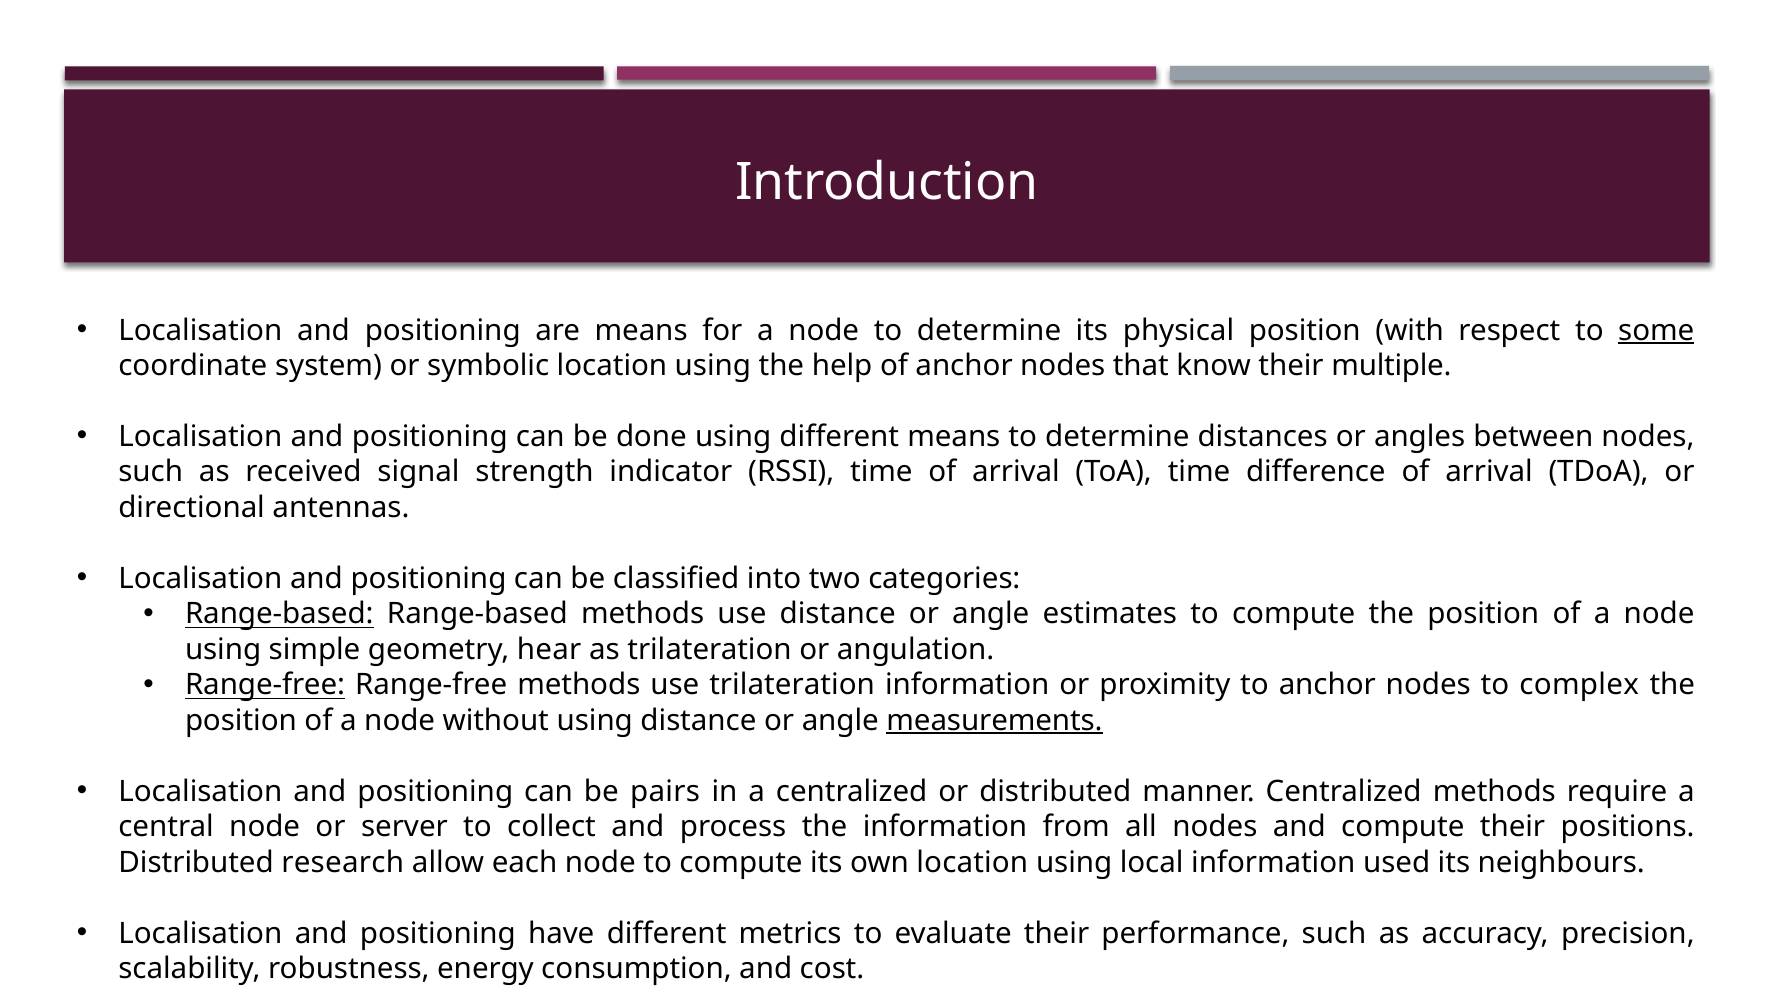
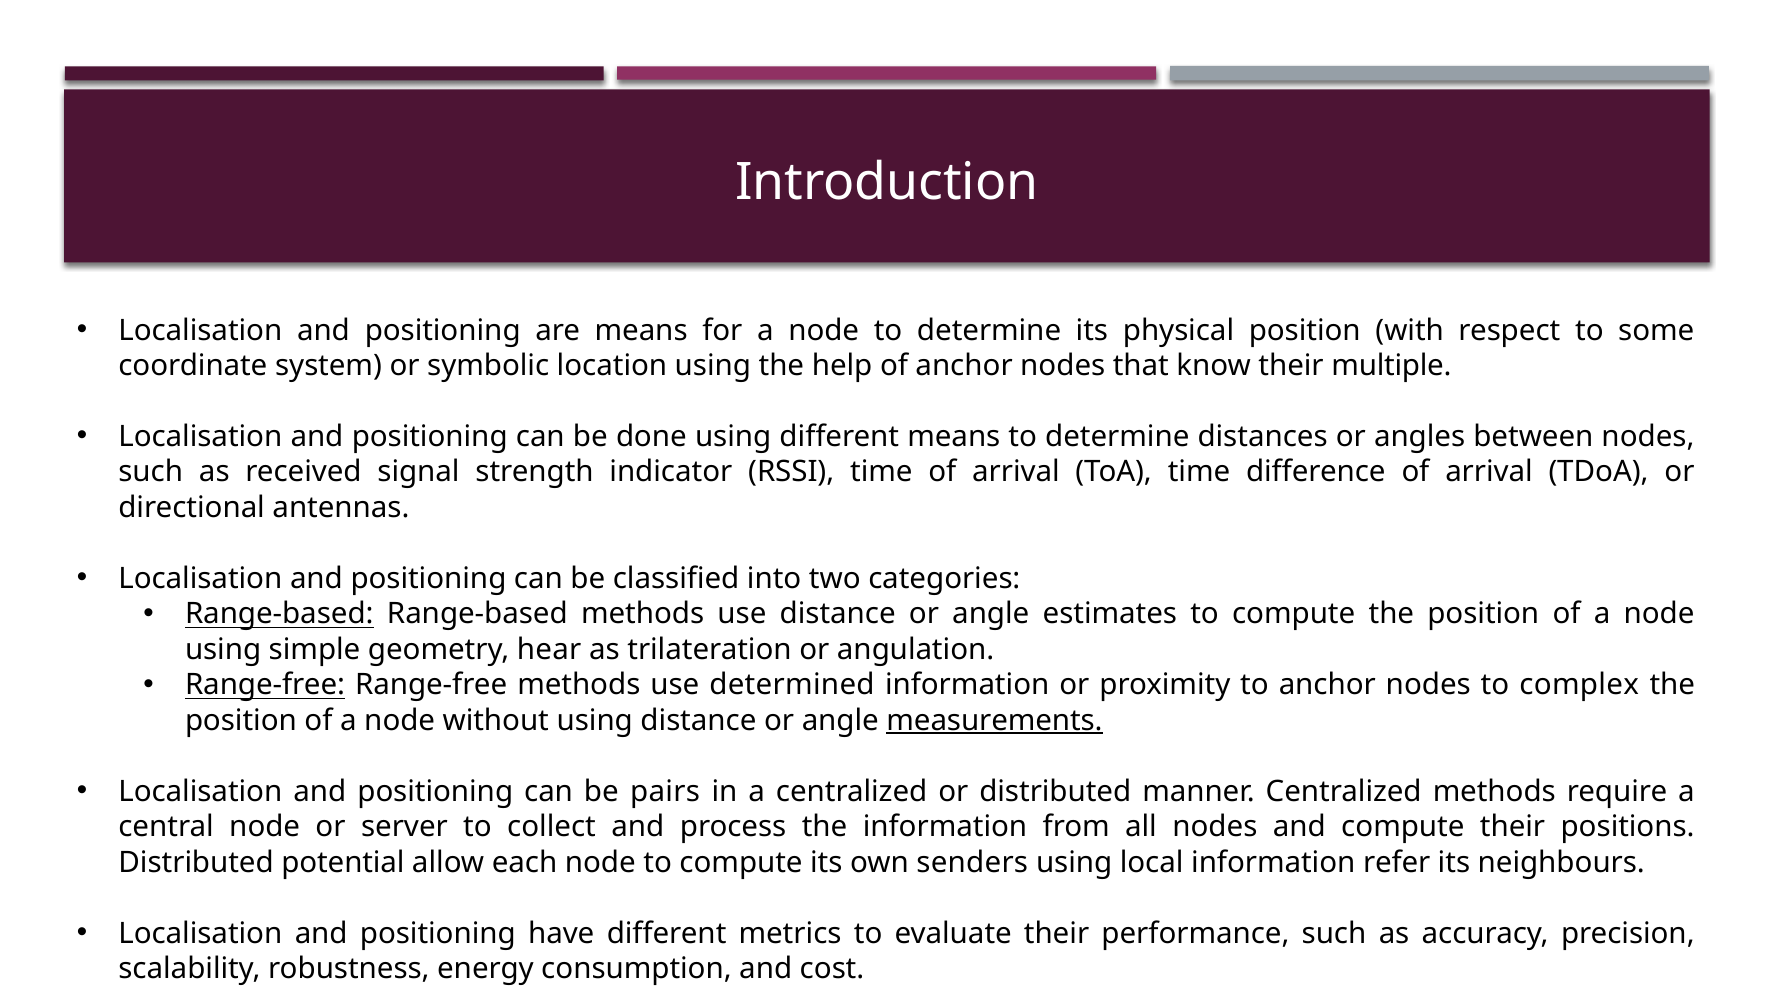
some underline: present -> none (1656, 330)
use trilateration: trilateration -> determined (792, 685)
research: research -> potential (343, 862)
own location: location -> senders (972, 862)
used: used -> refer (1397, 862)
